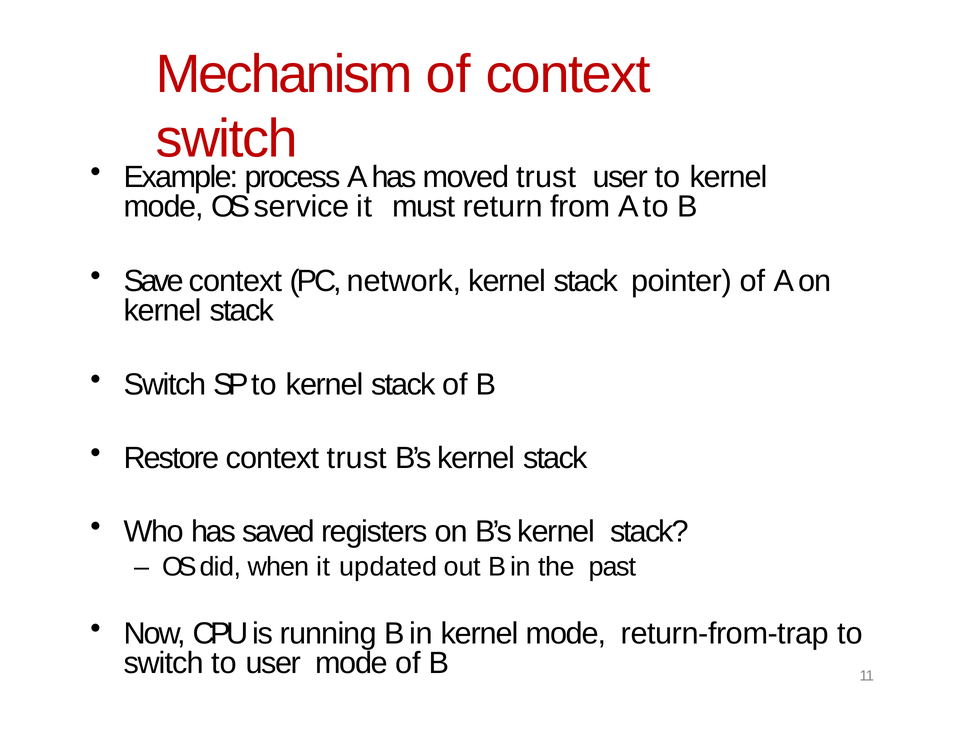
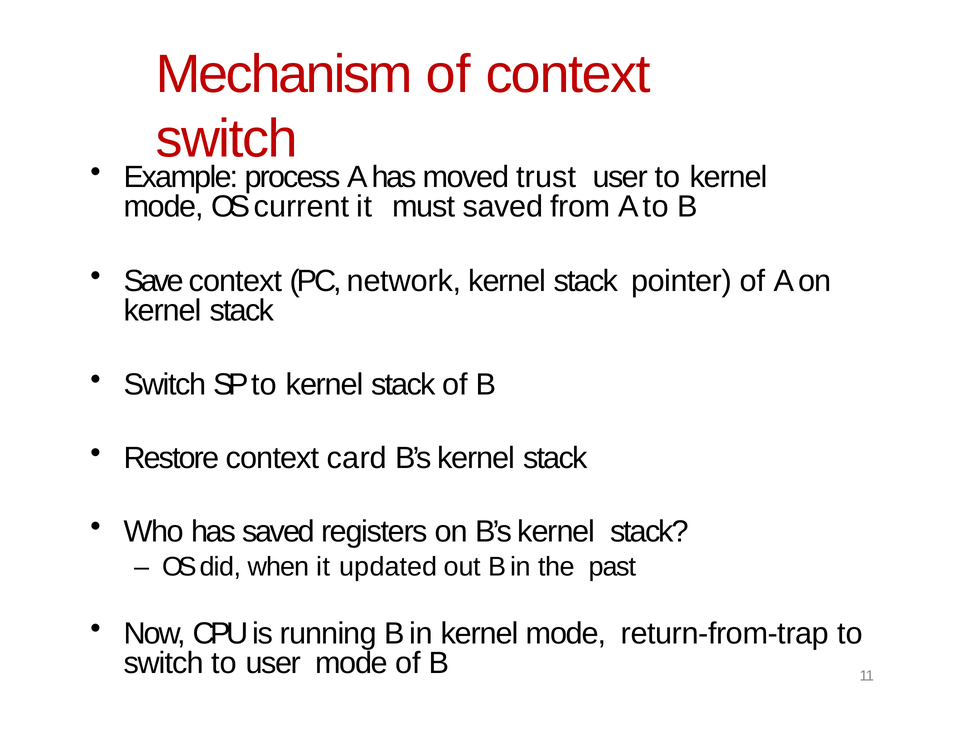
service: service -> current (302, 207)
must return: return -> saved (503, 207)
context trust: trust -> card (357, 458)
